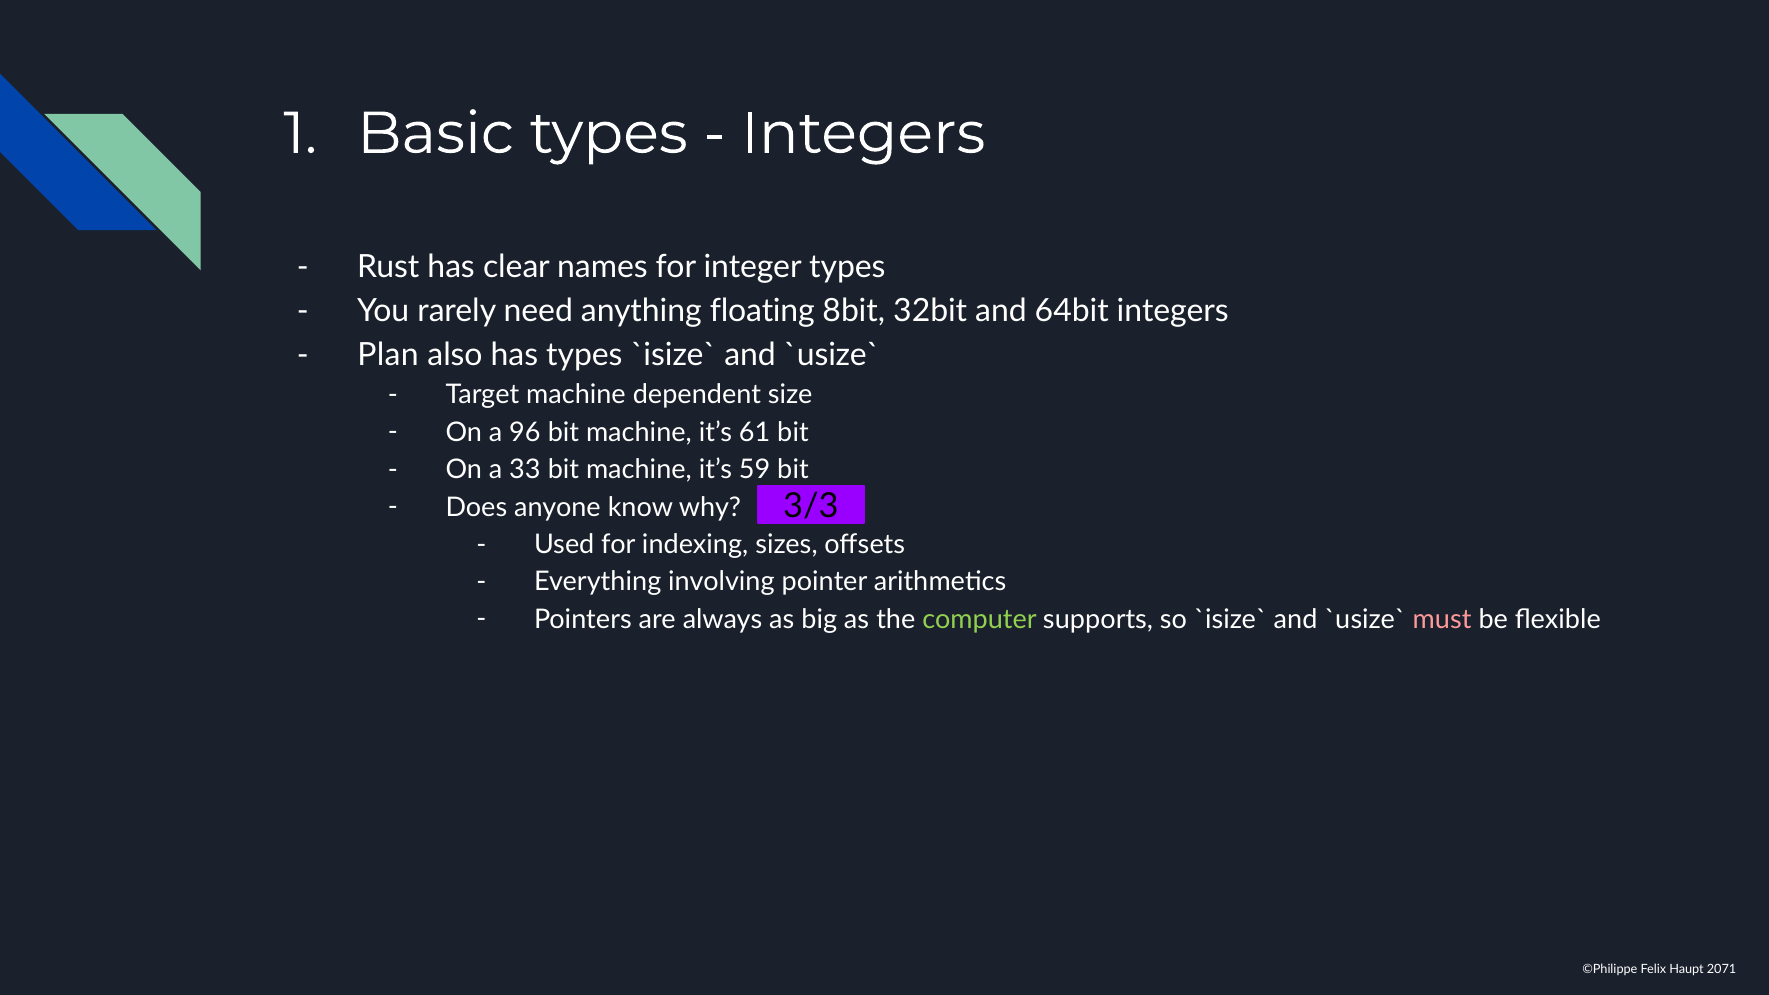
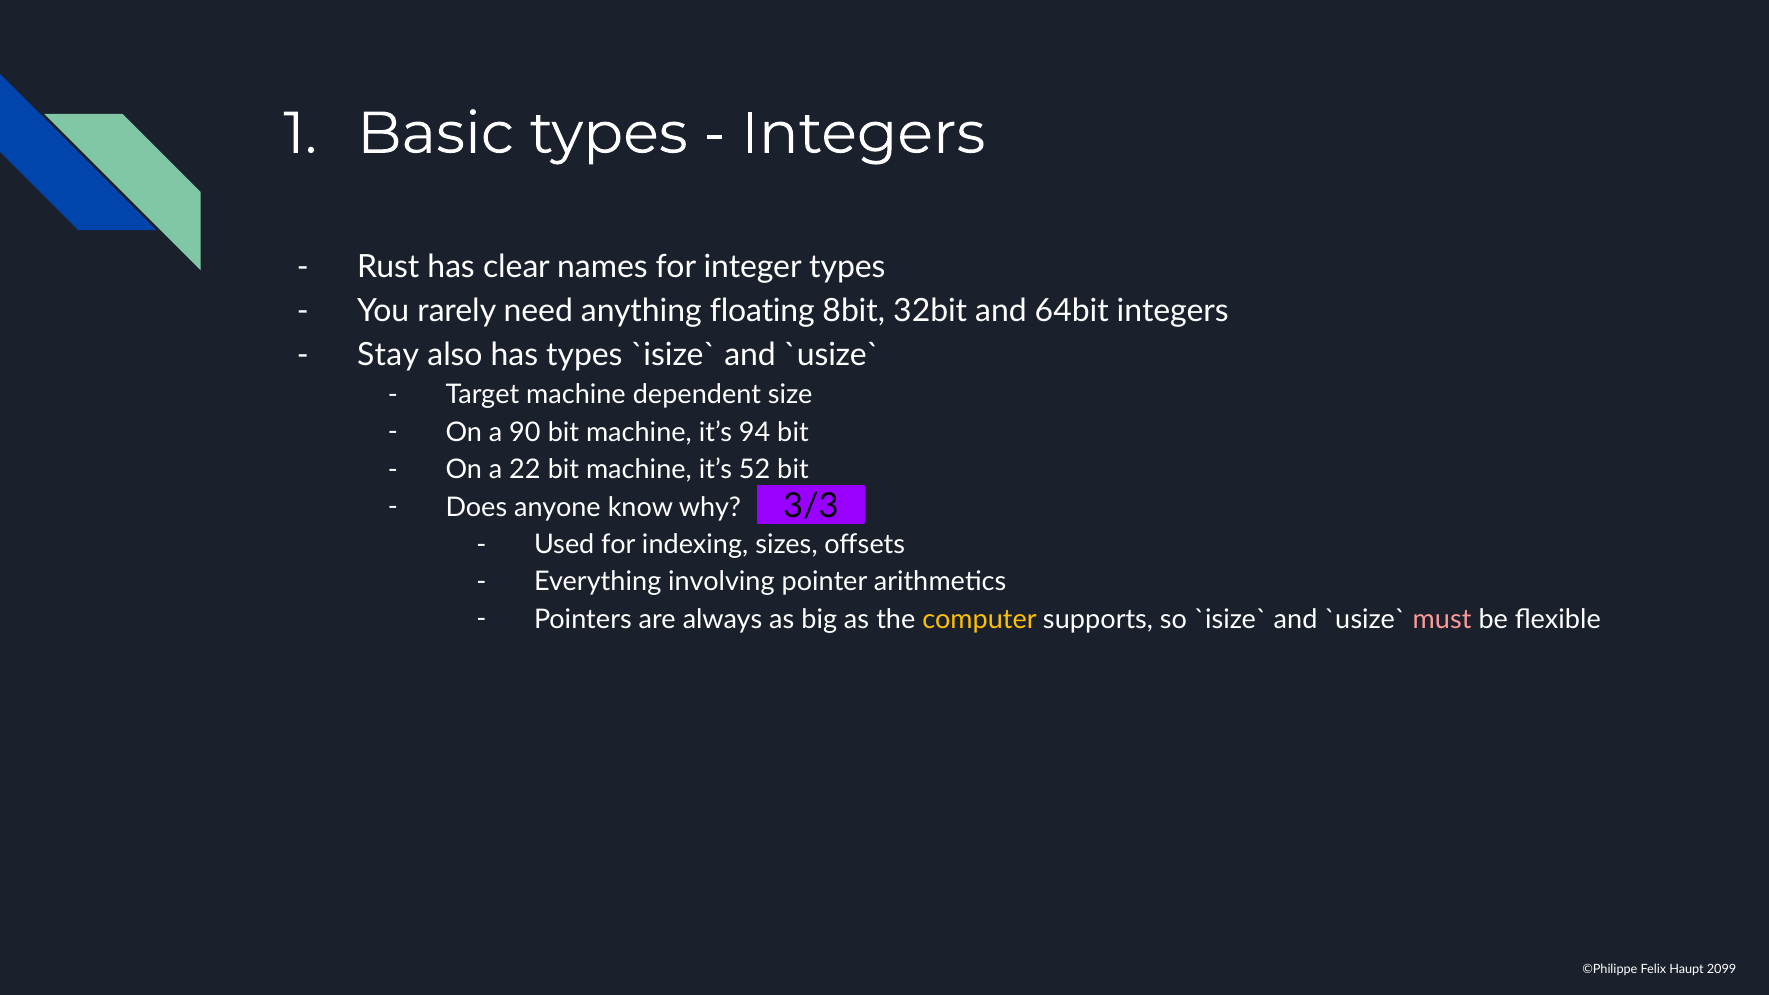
Plan: Plan -> Stay (388, 355)
96: 96 -> 90 (525, 432)
61: 61 -> 94 (755, 432)
33: 33 -> 22 (525, 470)
59: 59 -> 52 (755, 470)
computer colour: light green -> yellow (979, 619)
2071: 2071 -> 2099 (1722, 970)
